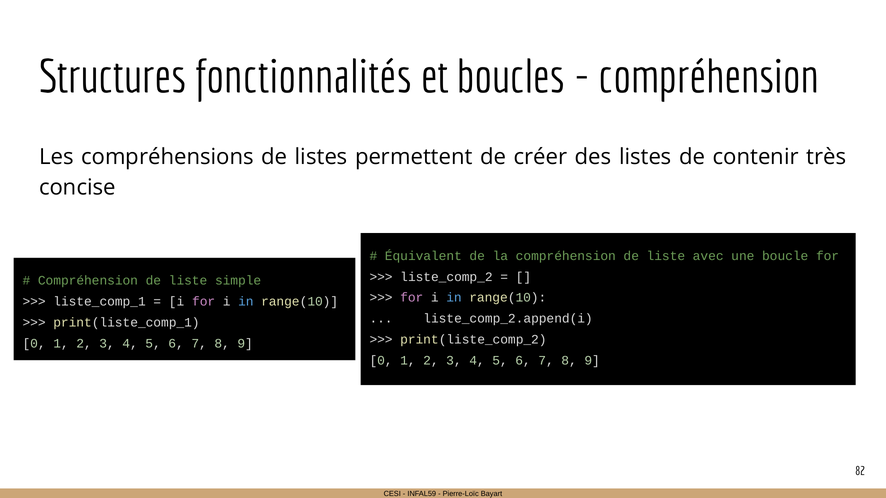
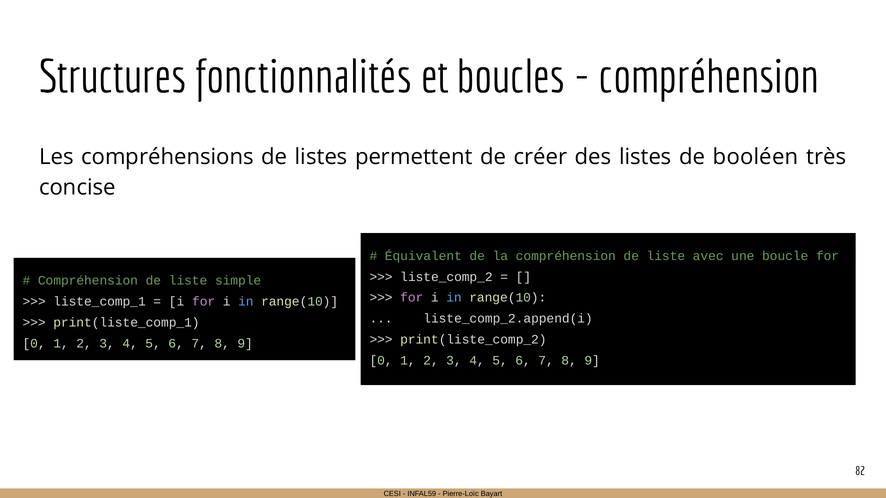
contenir: contenir -> booléen (756, 157)
